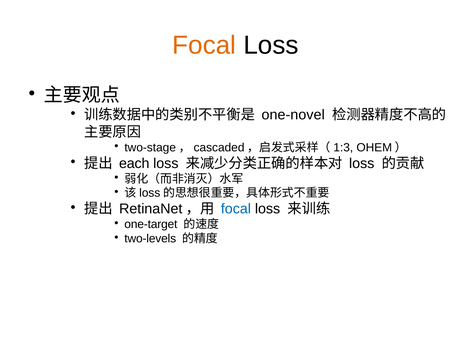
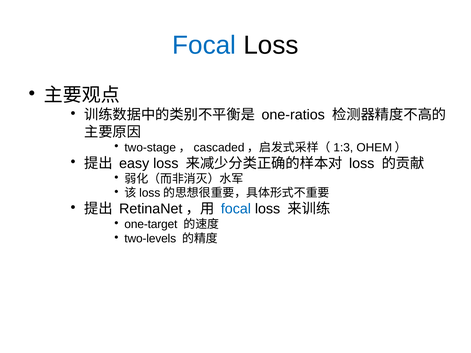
Focal colour: orange -> blue (204, 45)
one-novel: one-novel -> one-ratios (293, 115)
each: each -> easy (134, 163)
